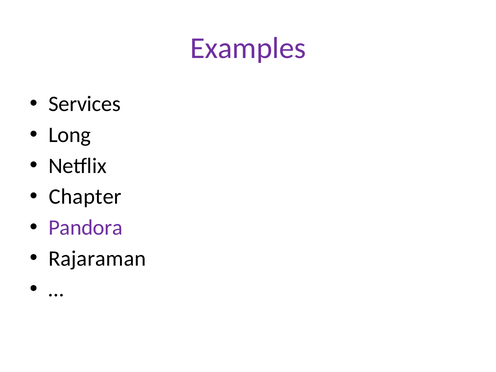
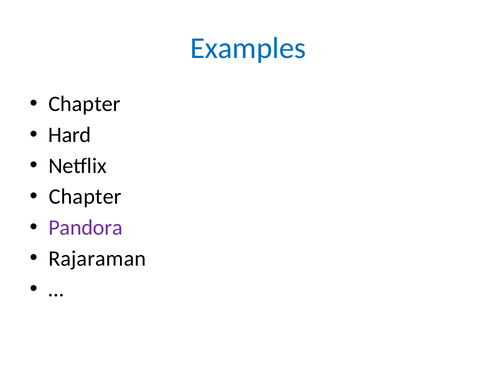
Examples colour: purple -> blue (248, 48)
Services: Services -> Chapter (84, 104)
Long: Long -> Hard (70, 135)
